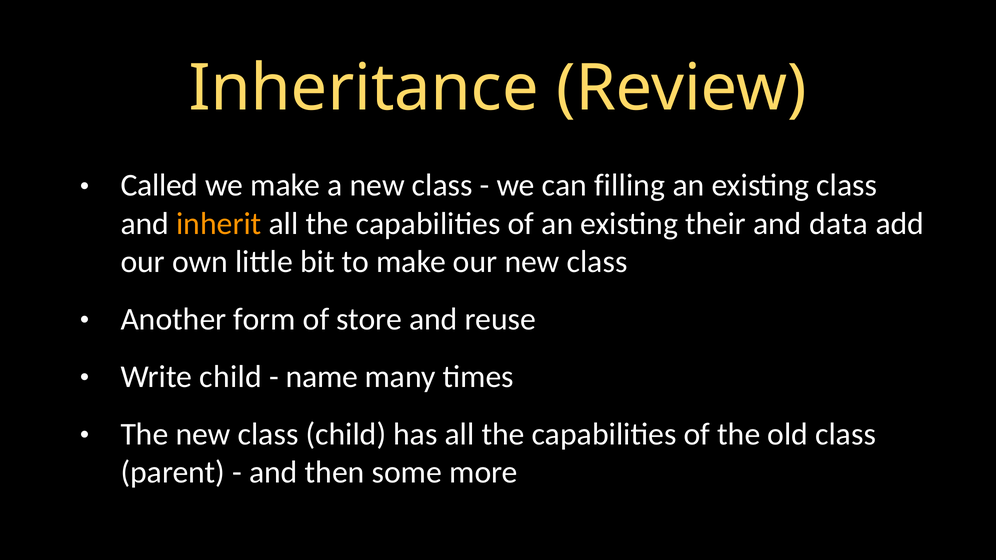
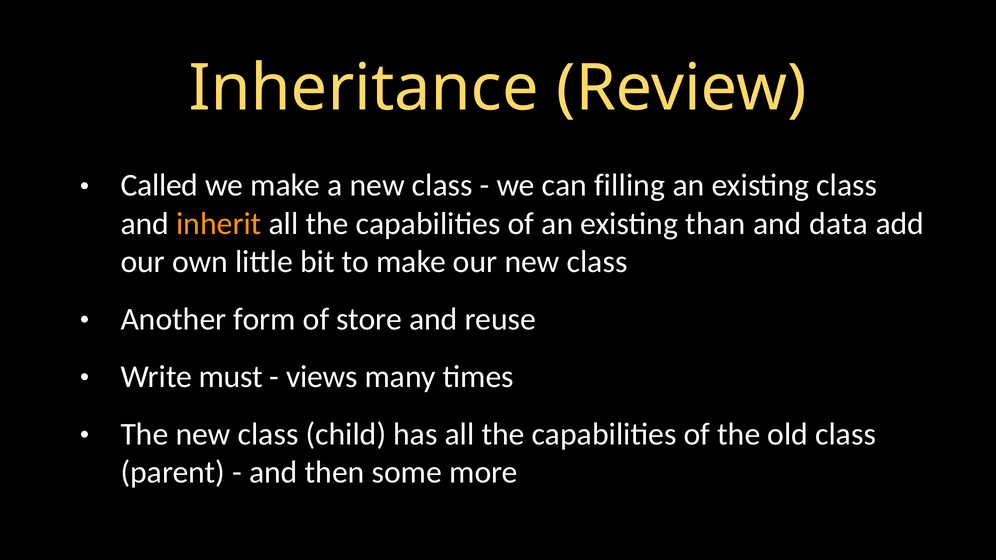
their: their -> than (715, 224)
Write child: child -> must (231, 377)
name: name -> views (322, 377)
